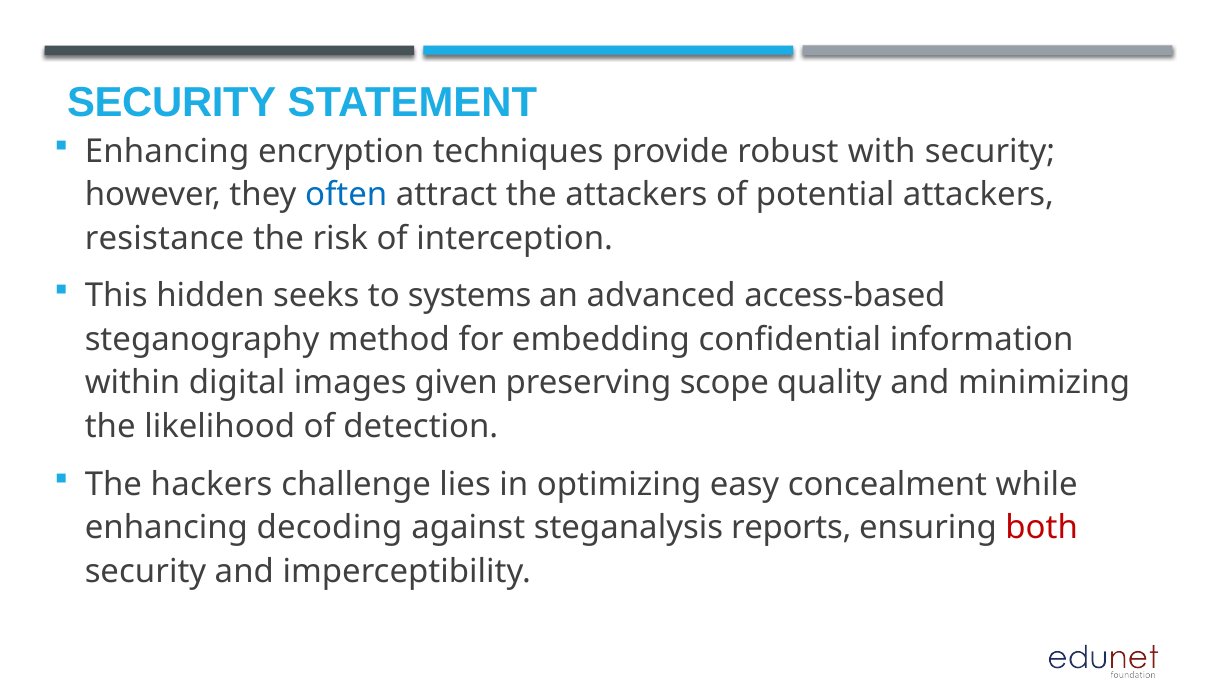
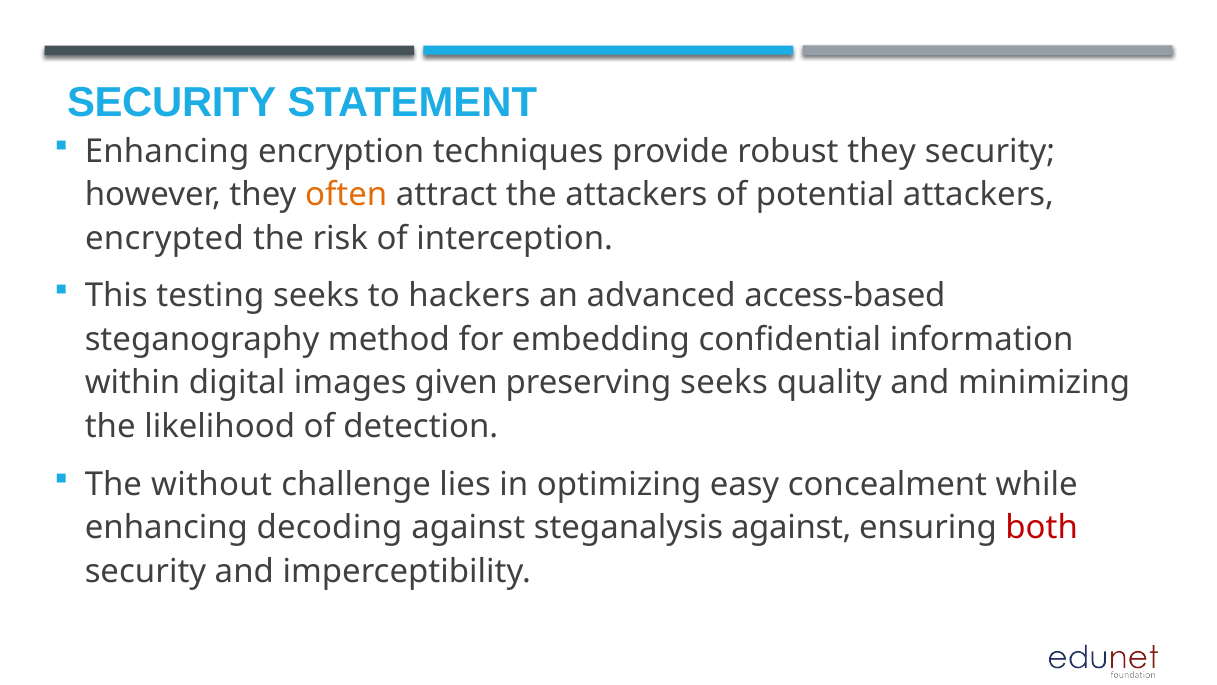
robust with: with -> they (882, 151)
often colour: blue -> orange (346, 195)
resistance: resistance -> encrypted (164, 238)
hidden: hidden -> testing (210, 296)
systems: systems -> hackers (469, 296)
preserving scope: scope -> seeks (724, 383)
hackers: hackers -> without (212, 484)
steganalysis reports: reports -> against (791, 527)
